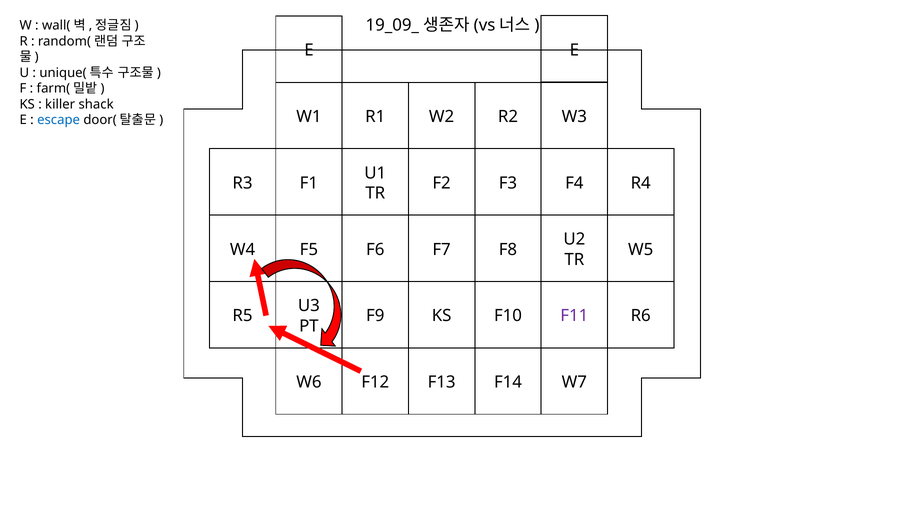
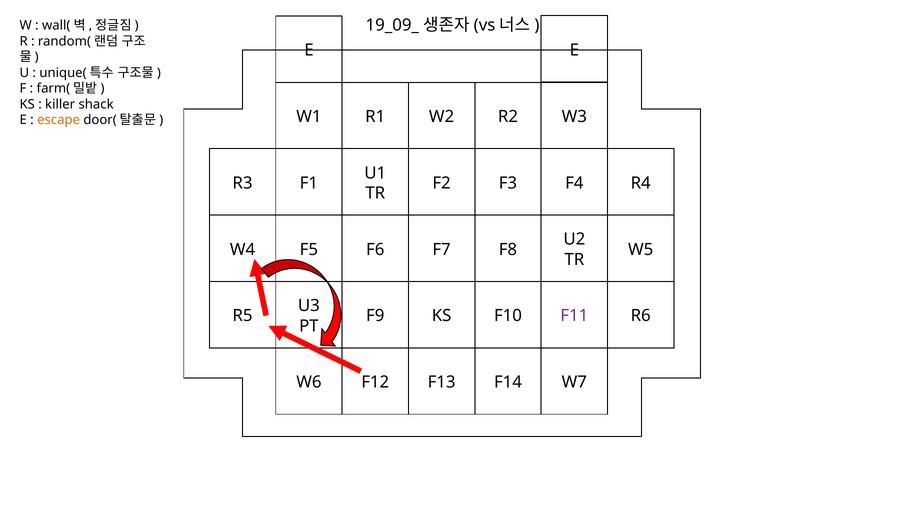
escape colour: blue -> orange (59, 120)
